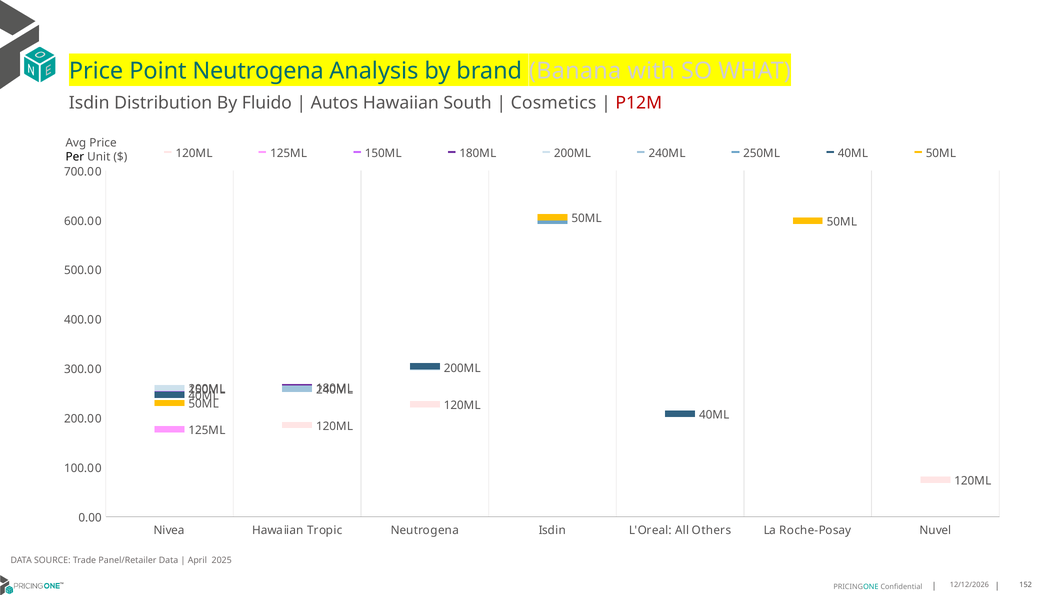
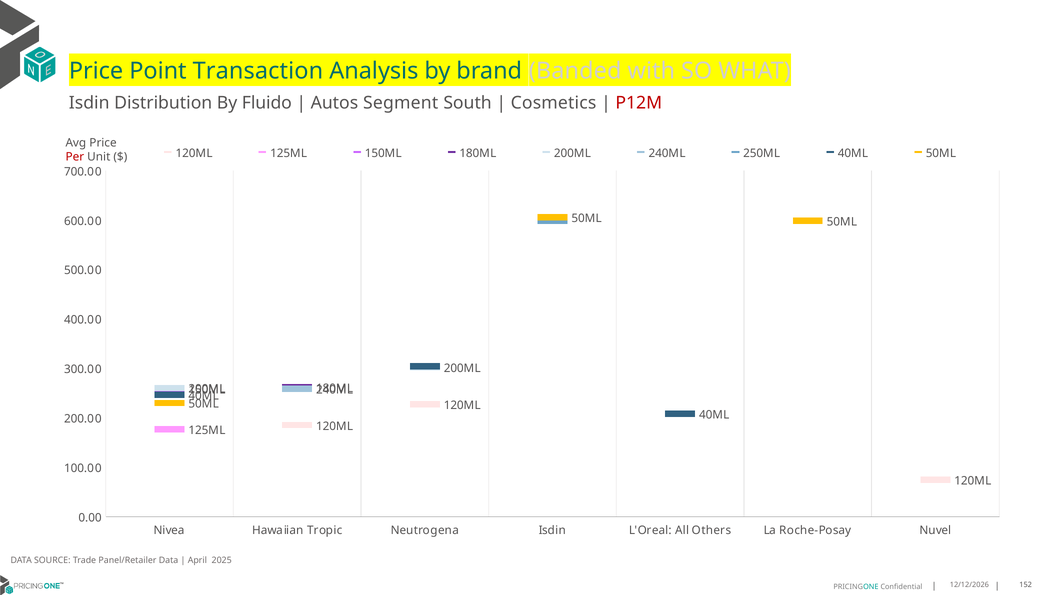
Point Neutrogena: Neutrogena -> Transaction (258, 71)
Banana: Banana -> Banded (575, 71)
Autos Hawaiian: Hawaiian -> Segment (401, 103)
Per colour: black -> red (75, 157)
